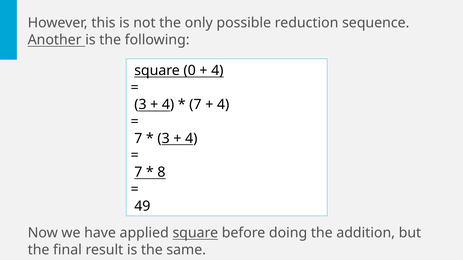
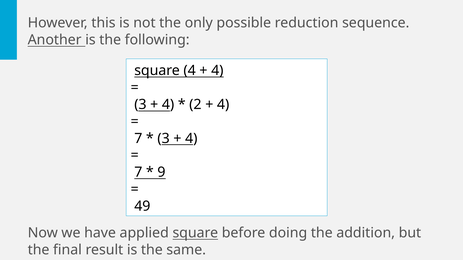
square 0: 0 -> 4 (190, 71)
7: 7 -> 2 (195, 105)
8: 8 -> 9 (161, 173)
